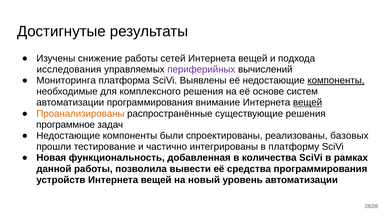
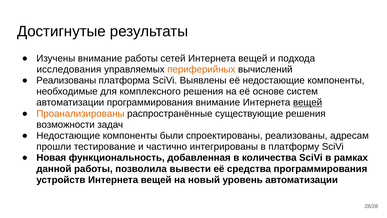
Изучены снижение: снижение -> внимание (100, 58)
периферийных colour: purple -> orange (201, 69)
Мониторинга: Мониторинга -> Реализованы (66, 80)
компоненты underline: present -> none (336, 80)
программное: программное -> возможности (66, 124)
базовых: базовых -> адресам (349, 135)
